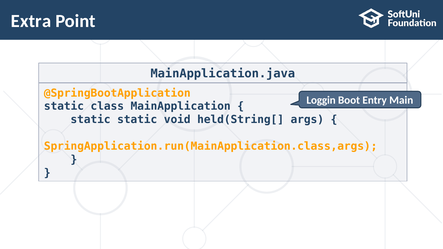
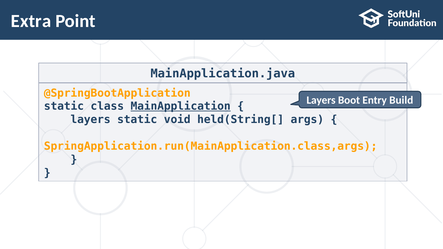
Loggin: Loggin -> Layers (321, 100)
Main: Main -> Build (401, 100)
MainApplication underline: none -> present (181, 106)
static: static -> layers (91, 120)
